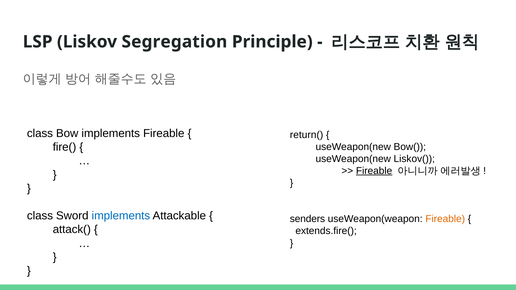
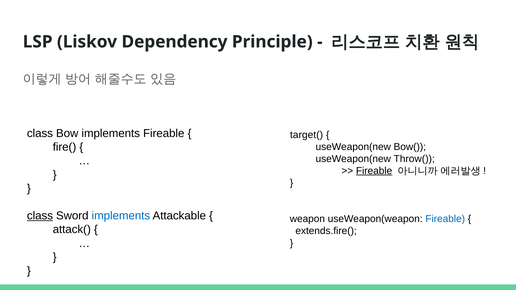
Segregation: Segregation -> Dependency (175, 42)
return(: return( -> target( (307, 135)
Liskov(: Liskov( -> Throw( (414, 159)
class underline: none -> present (40, 216)
senders: senders -> weapon (307, 219)
Fireable colour: orange -> blue (445, 219)
